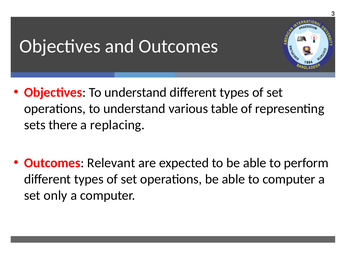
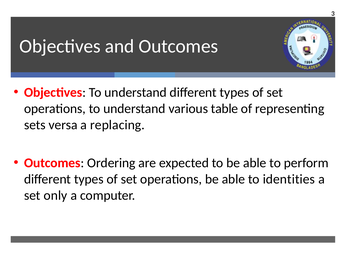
there: there -> versa (63, 125)
Relevant: Relevant -> Ordering (111, 163)
to computer: computer -> identities (289, 179)
